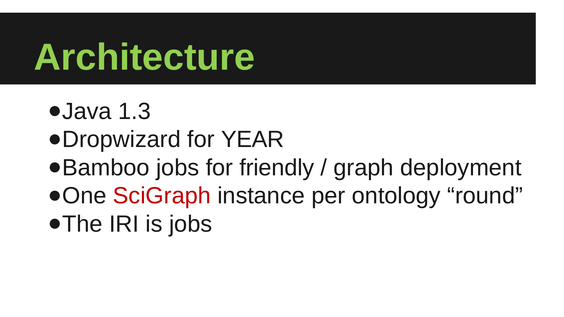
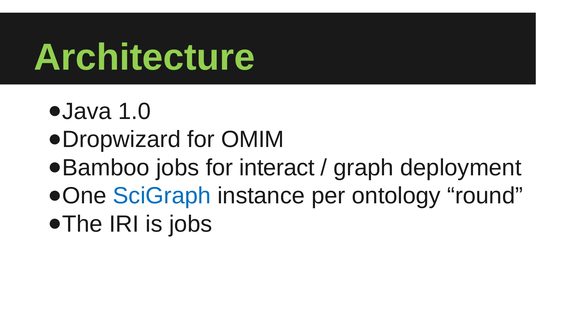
1.3: 1.3 -> 1.0 (135, 111)
YEAR: YEAR -> OMIM (253, 140)
friendly: friendly -> interact (277, 168)
SciGraph colour: red -> blue (162, 196)
